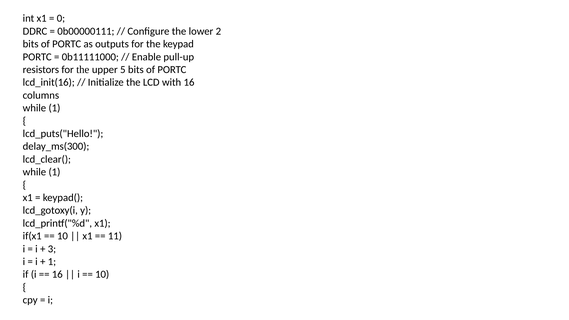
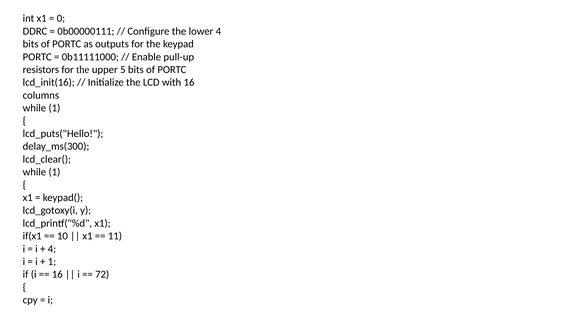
lower 2: 2 -> 4 (218, 31)
3: 3 -> 4 (52, 249)
10: 10 -> 72 (102, 275)
